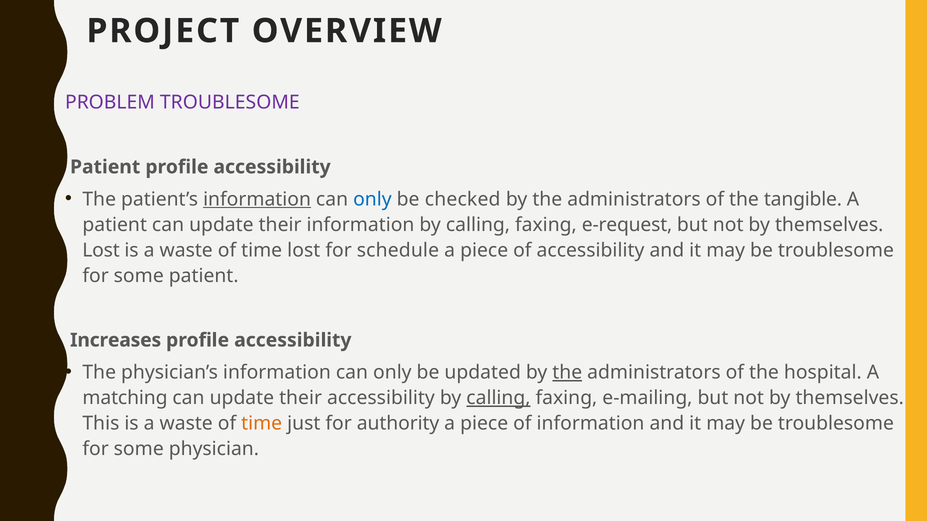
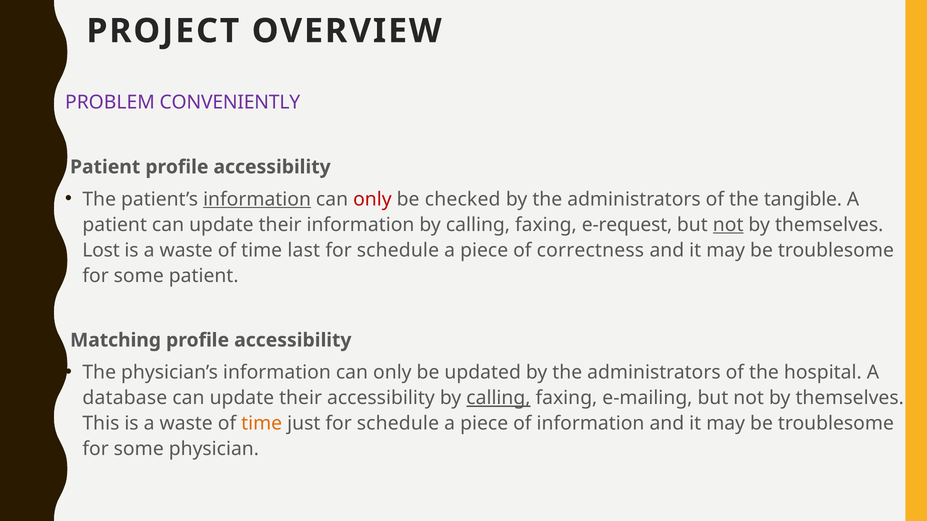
PROBLEM TROUBLESOME: TROUBLESOME -> CONVENIENTLY (230, 103)
only colour: blue -> red (372, 199)
not underline: none -> present (728, 225)
time lost: lost -> last (304, 250)
of accessibility: accessibility -> correctness (590, 250)
Increases: Increases -> Matching (116, 340)
the underline: present -> none (567, 373)
matching: matching -> database (125, 398)
just for authority: authority -> schedule (398, 424)
